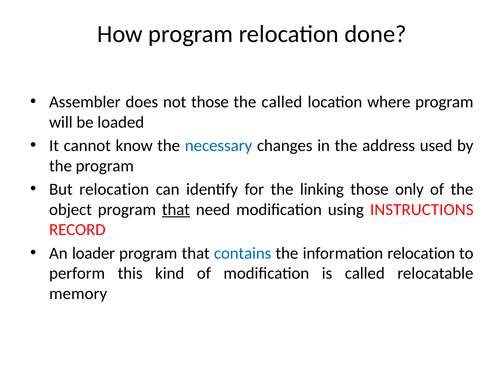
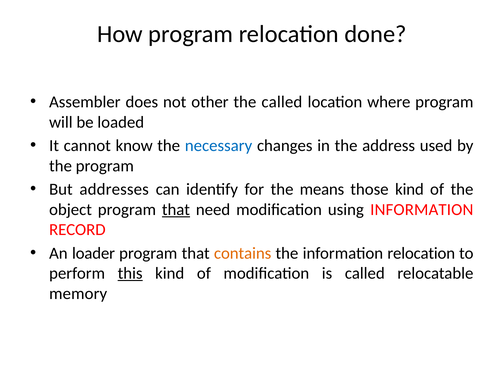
not those: those -> other (210, 102)
But relocation: relocation -> addresses (114, 189)
linking: linking -> means (322, 189)
those only: only -> kind (409, 189)
using INSTRUCTIONS: INSTRUCTIONS -> INFORMATION (422, 209)
contains colour: blue -> orange (243, 253)
this underline: none -> present (130, 273)
